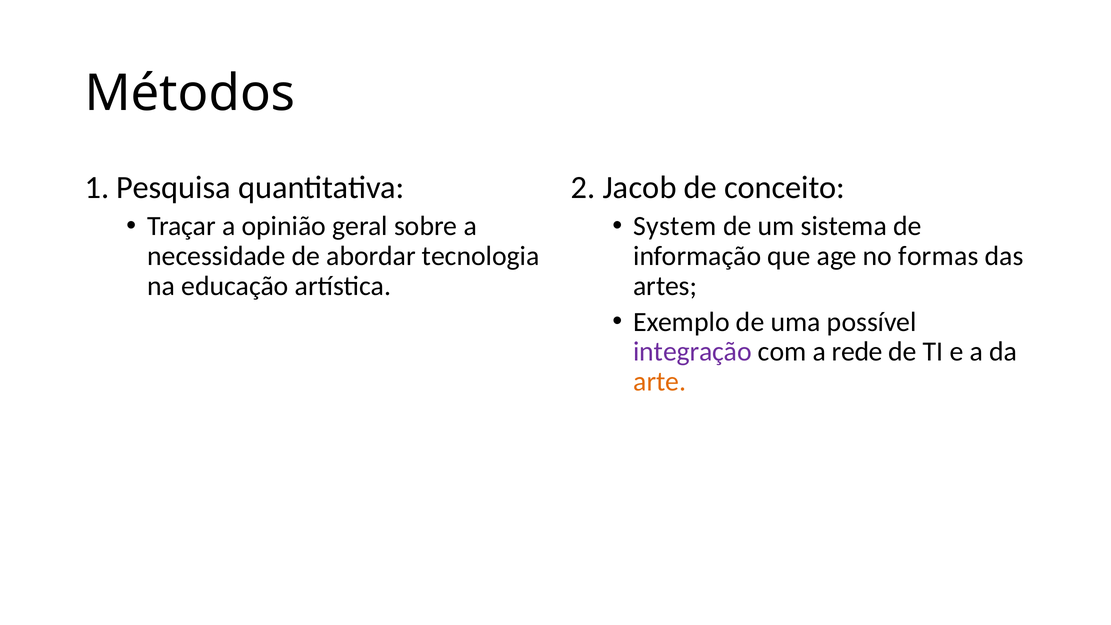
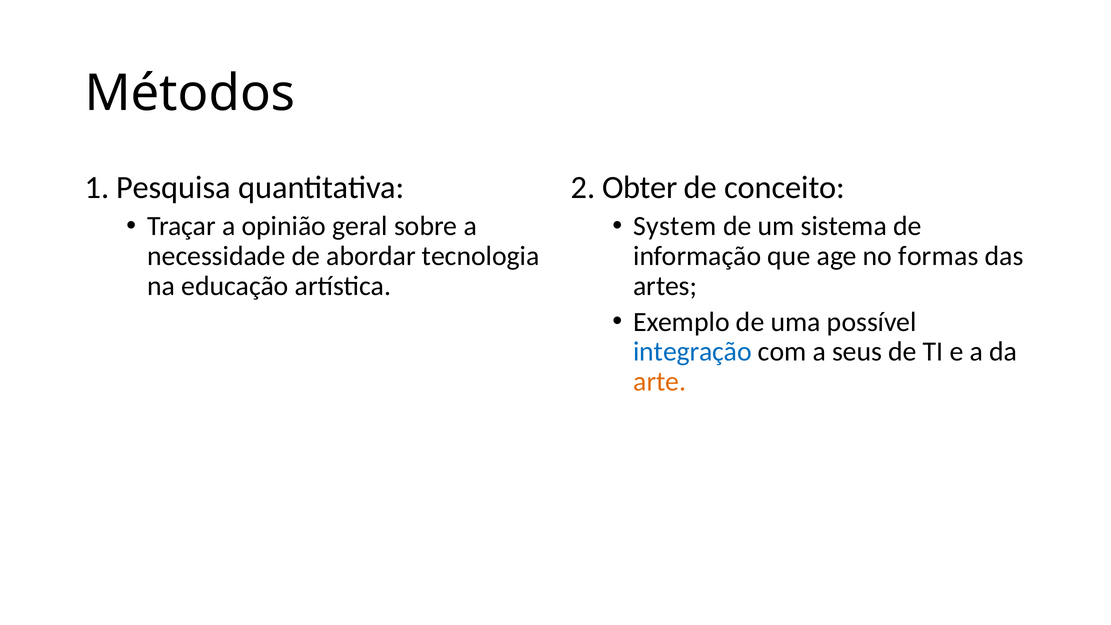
Jacob: Jacob -> Obter (640, 188)
integração colour: purple -> blue (693, 352)
rede: rede -> seus (857, 352)
